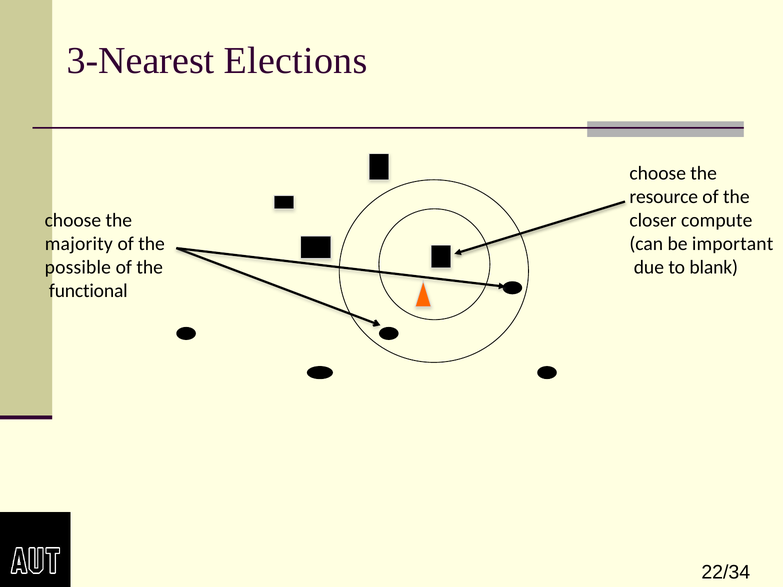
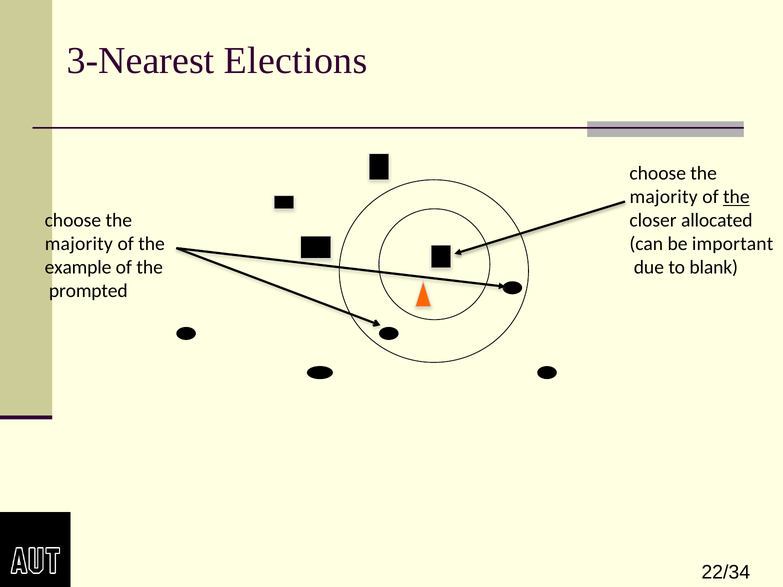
resource: resource -> majority (664, 197)
the underline: none -> present (736, 197)
compute: compute -> allocated (717, 221)
possible: possible -> example (78, 267)
functional: functional -> prompted (88, 291)
